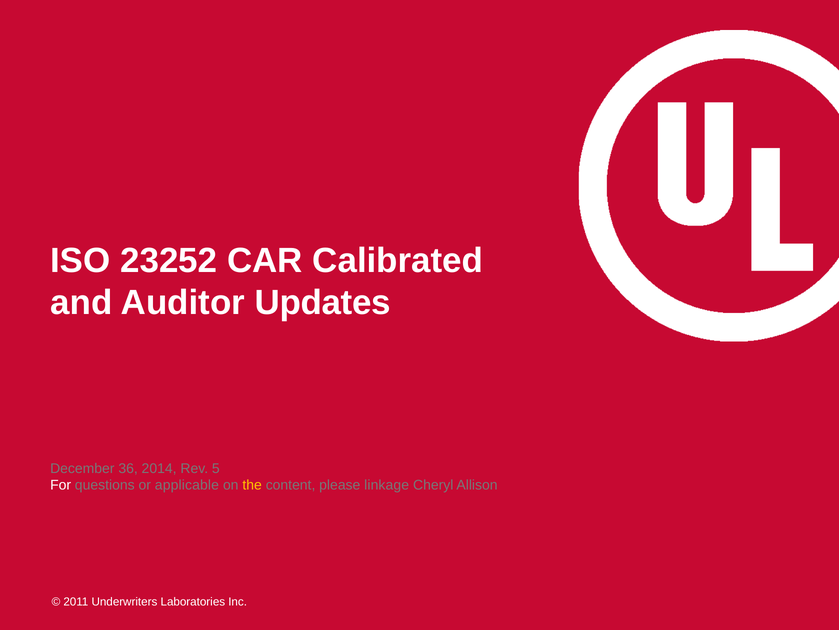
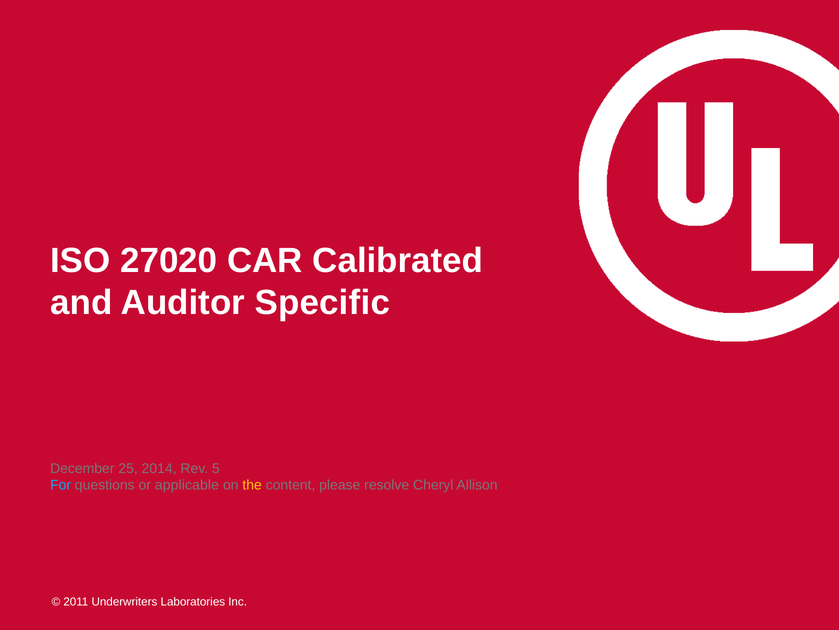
23252: 23252 -> 27020 (169, 260)
Updates: Updates -> Specific (322, 302)
36: 36 -> 25 (128, 468)
For colour: white -> light blue (61, 485)
linkage: linkage -> resolve (387, 485)
